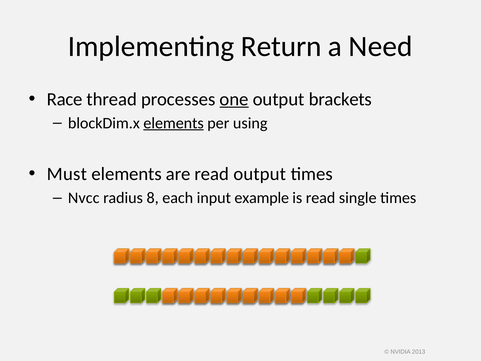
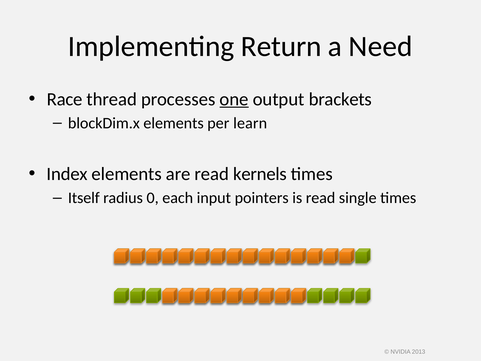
elements underline: present -> none (174, 123)
using: using -> learn (250, 123)
Must: Must -> Index (67, 174)
read output: output -> kernels (260, 174)
Nvcc: Nvcc -> Itself (84, 198)
8: 8 -> 0 (153, 198)
example: example -> pointers (262, 198)
